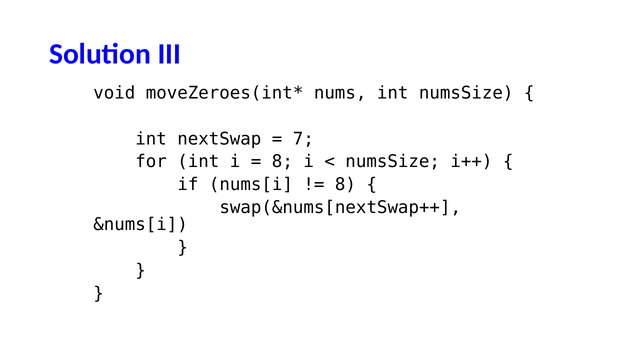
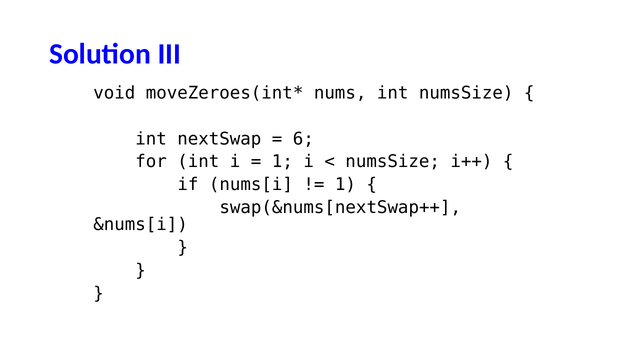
7: 7 -> 6 (303, 139)
8: 8 -> 1 (282, 162)
8: 8 -> 1 (345, 185)
